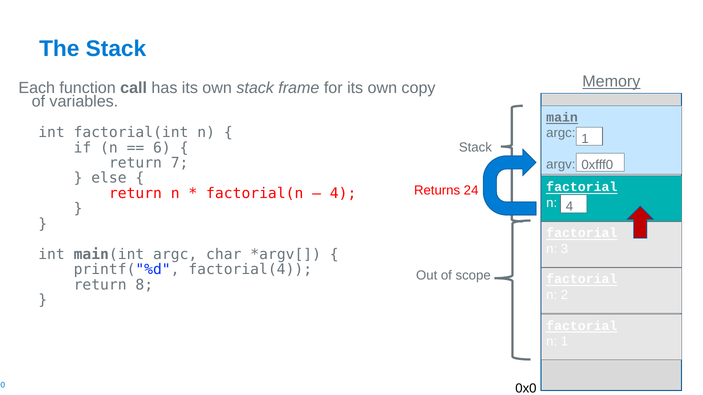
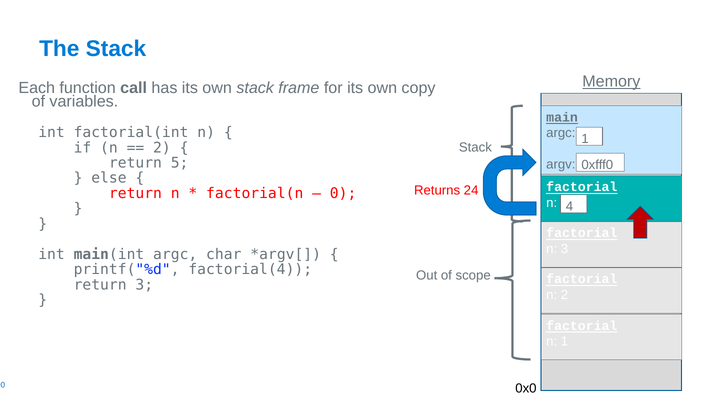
6: 6 -> 2 (162, 148)
7: 7 -> 5 (180, 163)
4: 4 -> 0 (343, 194)
return 8: 8 -> 3 (144, 285)
